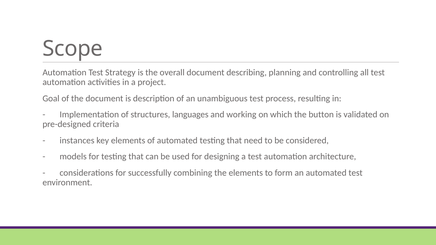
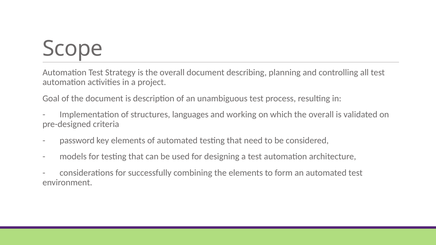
which the button: button -> overall (321, 115)
instances: instances -> password (77, 141)
